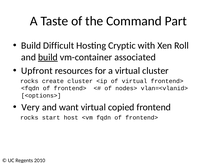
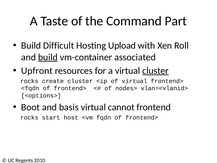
Cryptic: Cryptic -> Upload (122, 46)
cluster underline: none -> present (156, 71)
Very: Very -> Boot (31, 107)
want: want -> basis (69, 107)
copied: copied -> cannot (121, 107)
